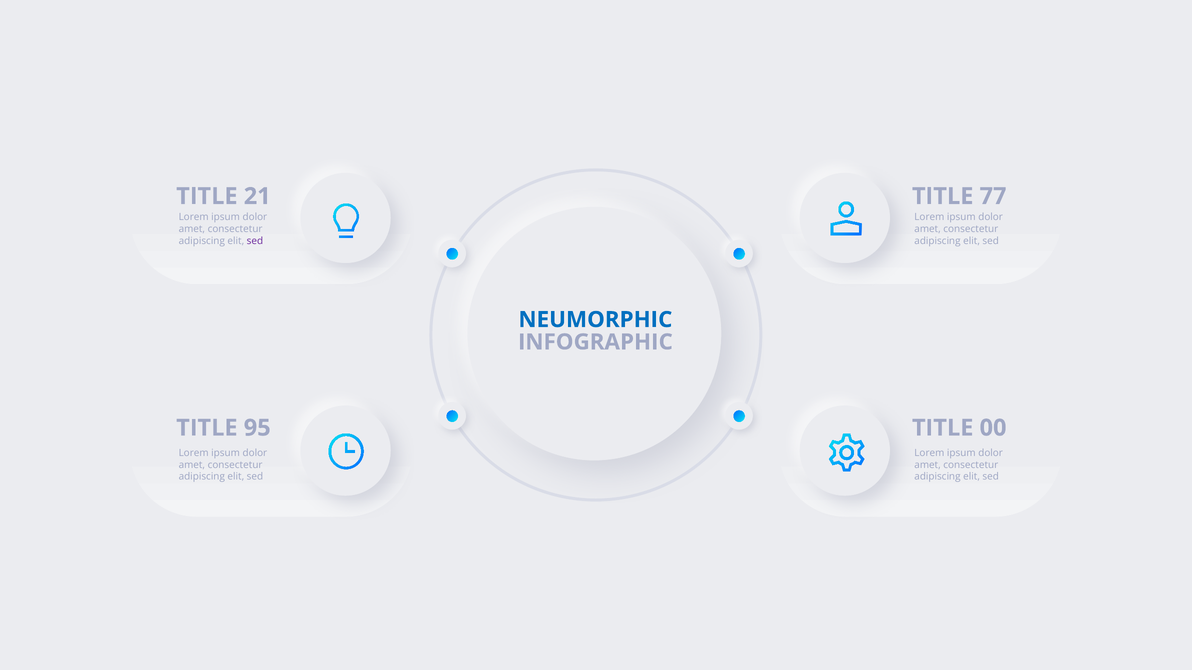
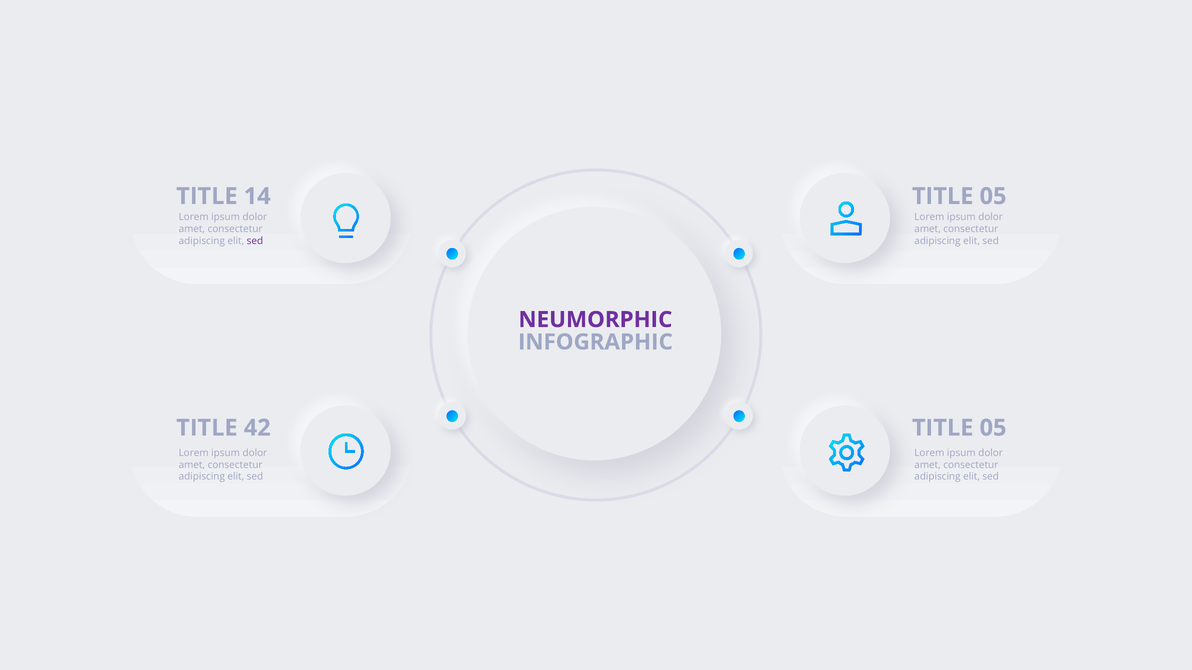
21: 21 -> 14 (257, 196)
77: 77 -> 05 (993, 196)
NEUMORPHIC colour: blue -> purple (595, 320)
95: 95 -> 42 (257, 428)
00: 00 -> 05 (993, 428)
